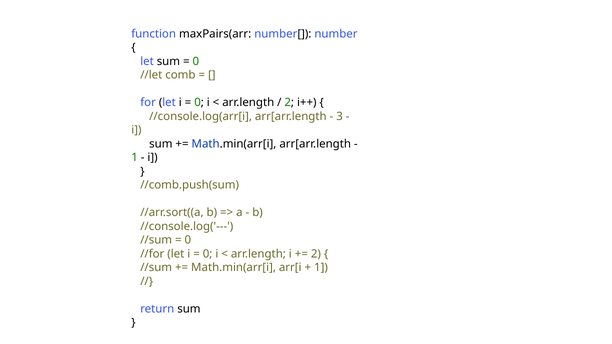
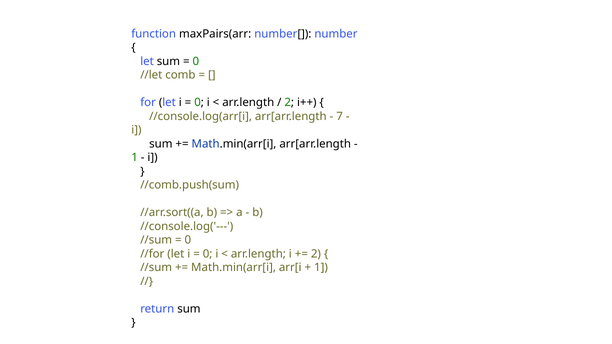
3: 3 -> 7 (340, 116)
